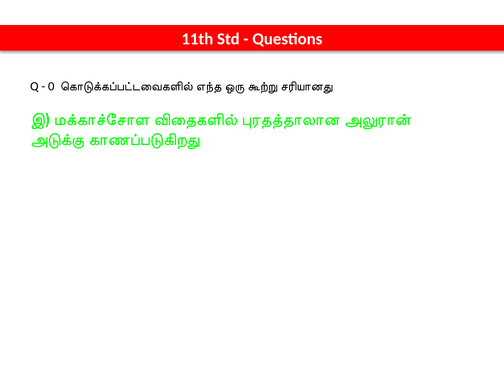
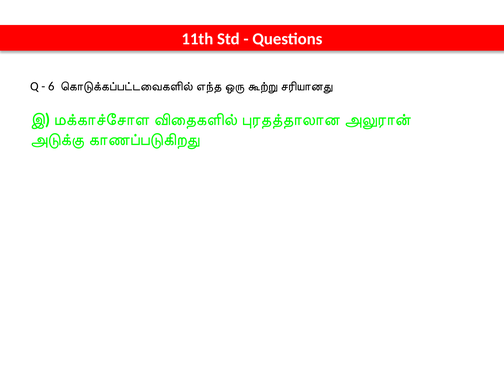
0: 0 -> 6 (51, 87)
